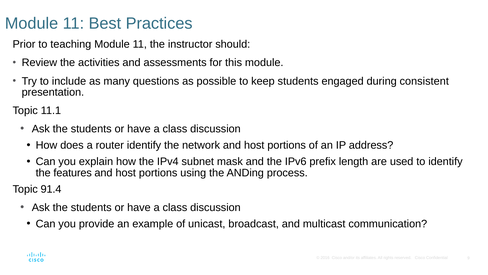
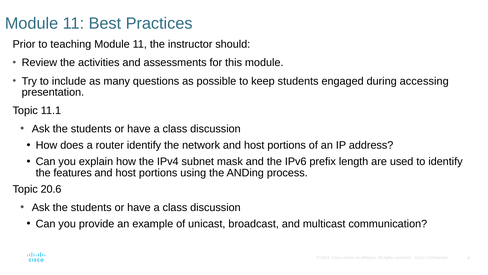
consistent: consistent -> accessing (424, 81)
91.4: 91.4 -> 20.6 (51, 189)
